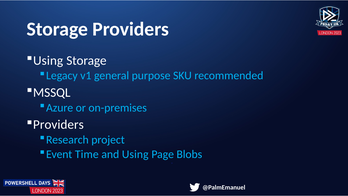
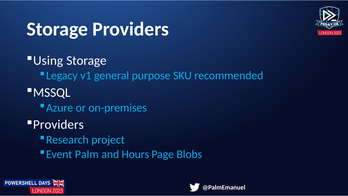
Time: Time -> Palm (87, 154)
and Using: Using -> Hours (135, 154)
